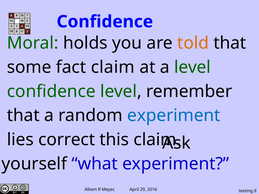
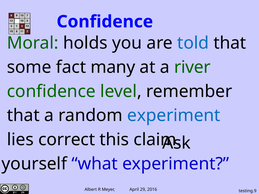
told colour: orange -> blue (193, 43)
fact claim: claim -> many (113, 67)
a level: level -> river (192, 67)
